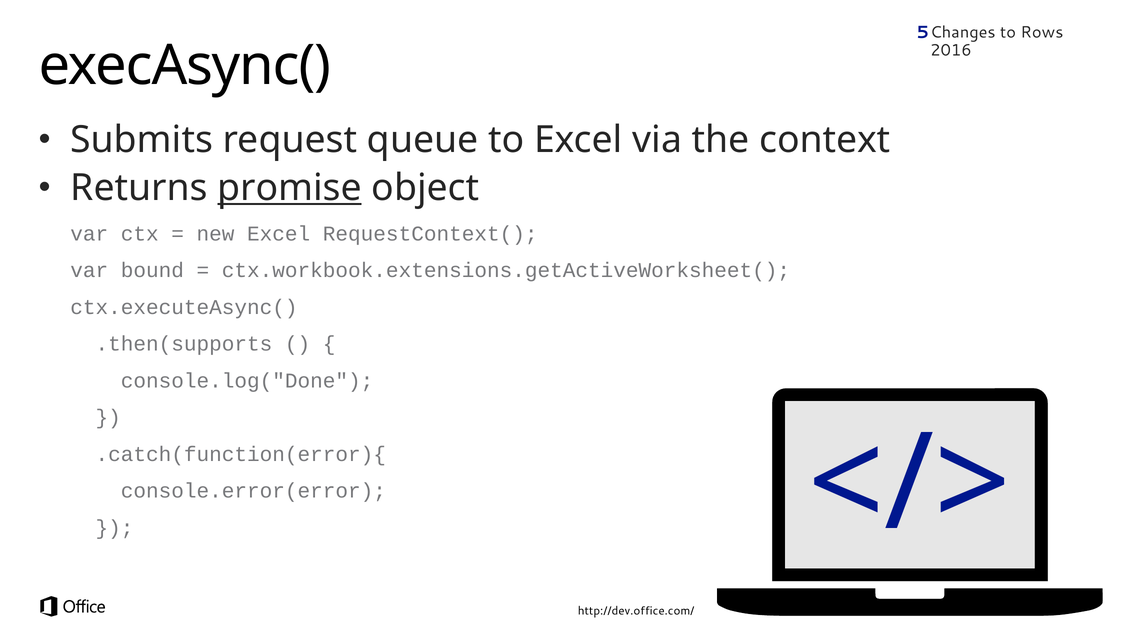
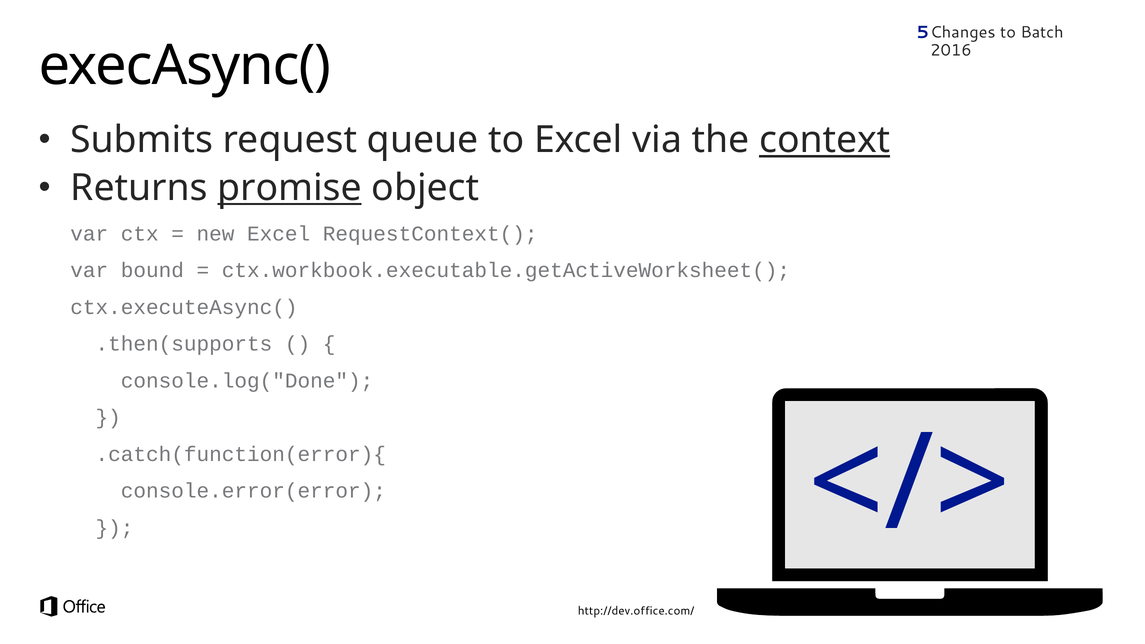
Rows: Rows -> Batch (1042, 33)
context underline: none -> present (825, 140)
ctx.workbook.extensions.getActiveWorksheet(: ctx.workbook.extensions.getActiveWorksheet( -> ctx.workbook.executable.getActiveWorksheet( (506, 270)
